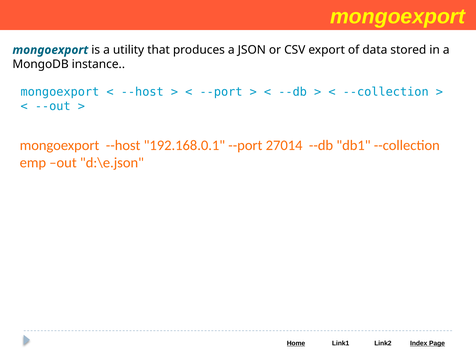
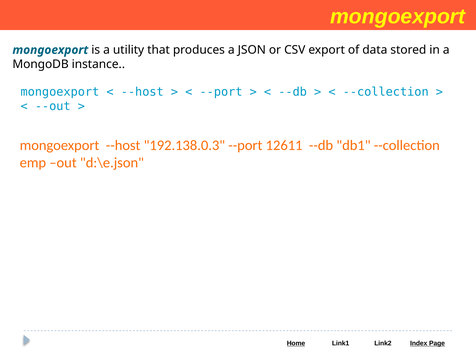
192.168.0.1: 192.168.0.1 -> 192.138.0.3 (184, 145)
27014: 27014 -> 12611 (284, 145)
